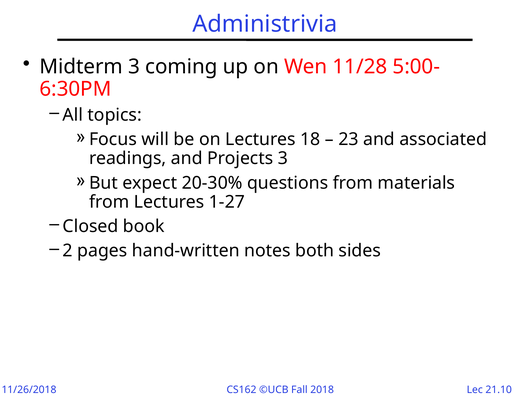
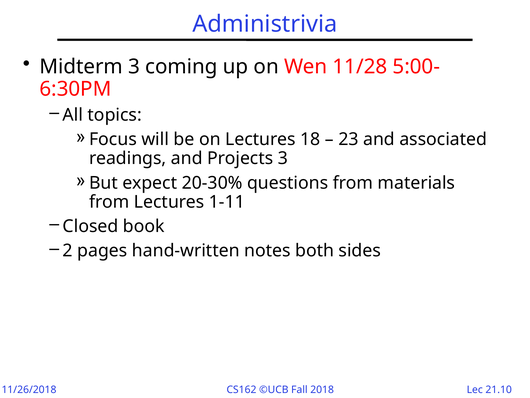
1-27: 1-27 -> 1-11 (227, 202)
